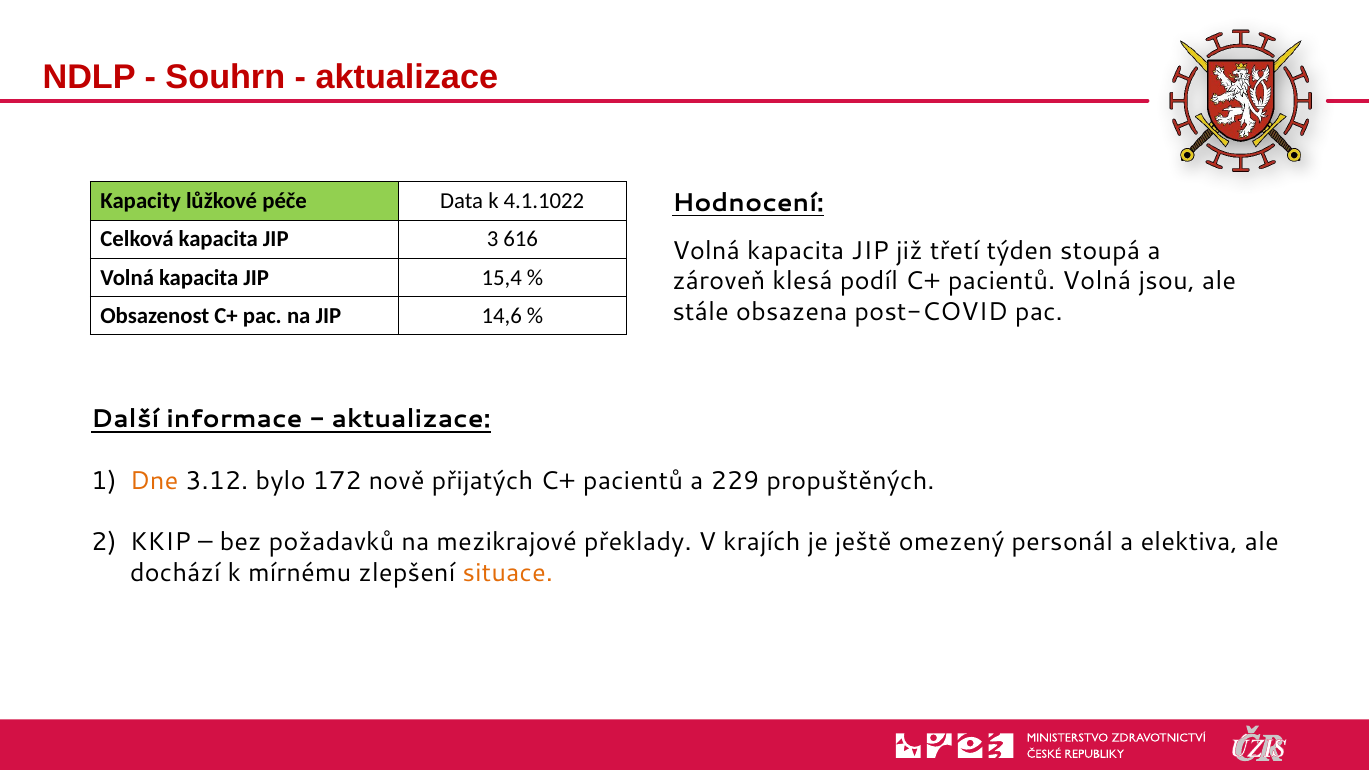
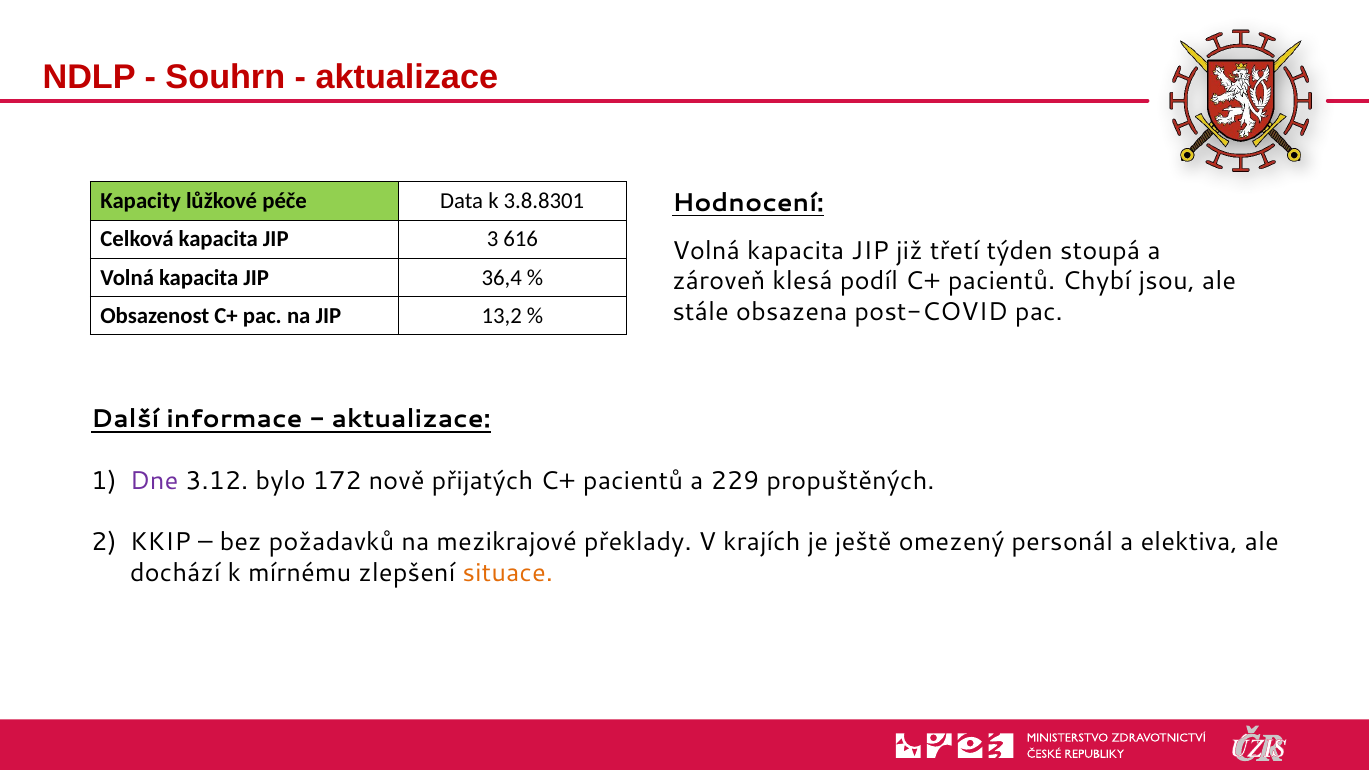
4.1.1022: 4.1.1022 -> 3.8.8301 (544, 201)
15,4: 15,4 -> 36,4 (502, 278)
pacientů Volná: Volná -> Chybí (1097, 281)
14,6: 14,6 -> 13,2 (502, 316)
Dne colour: orange -> purple (154, 481)
